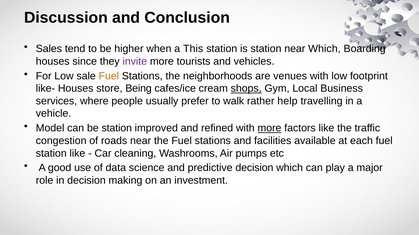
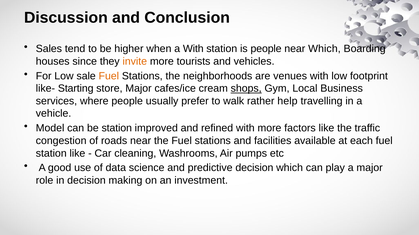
a This: This -> With (193, 49)
is station: station -> people (266, 49)
invite colour: purple -> orange (135, 62)
like- Houses: Houses -> Starting (76, 89)
store Being: Being -> Major (138, 89)
more underline: present -> none (269, 129)
